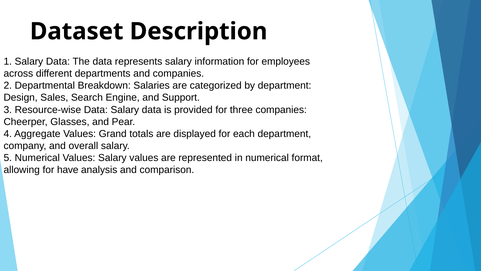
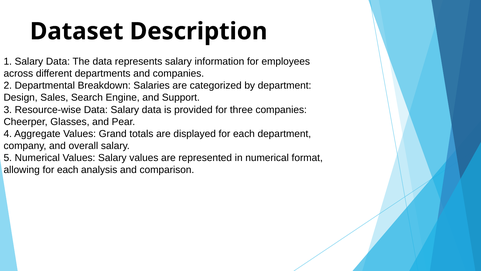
allowing for have: have -> each (68, 170)
